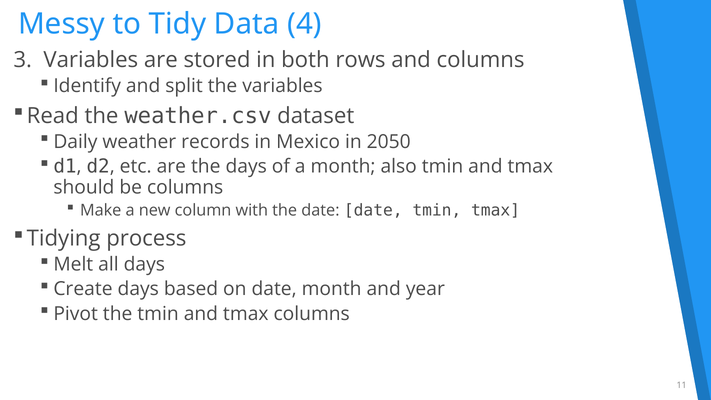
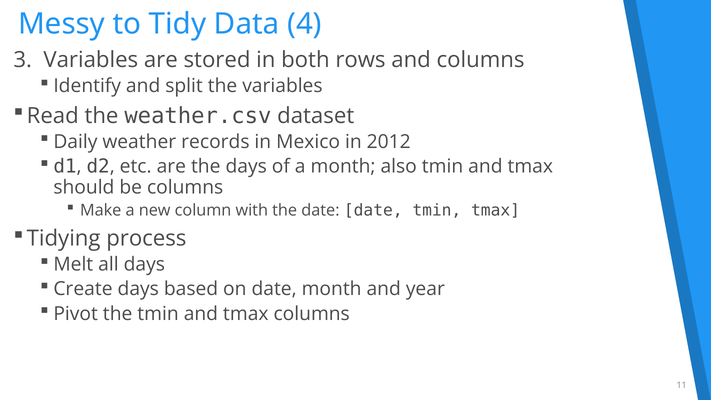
2050: 2050 -> 2012 (389, 142)
